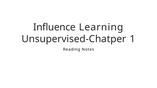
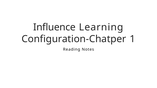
Unsupervised-Chatper: Unsupervised-Chatper -> Configuration-Chatper (74, 39)
